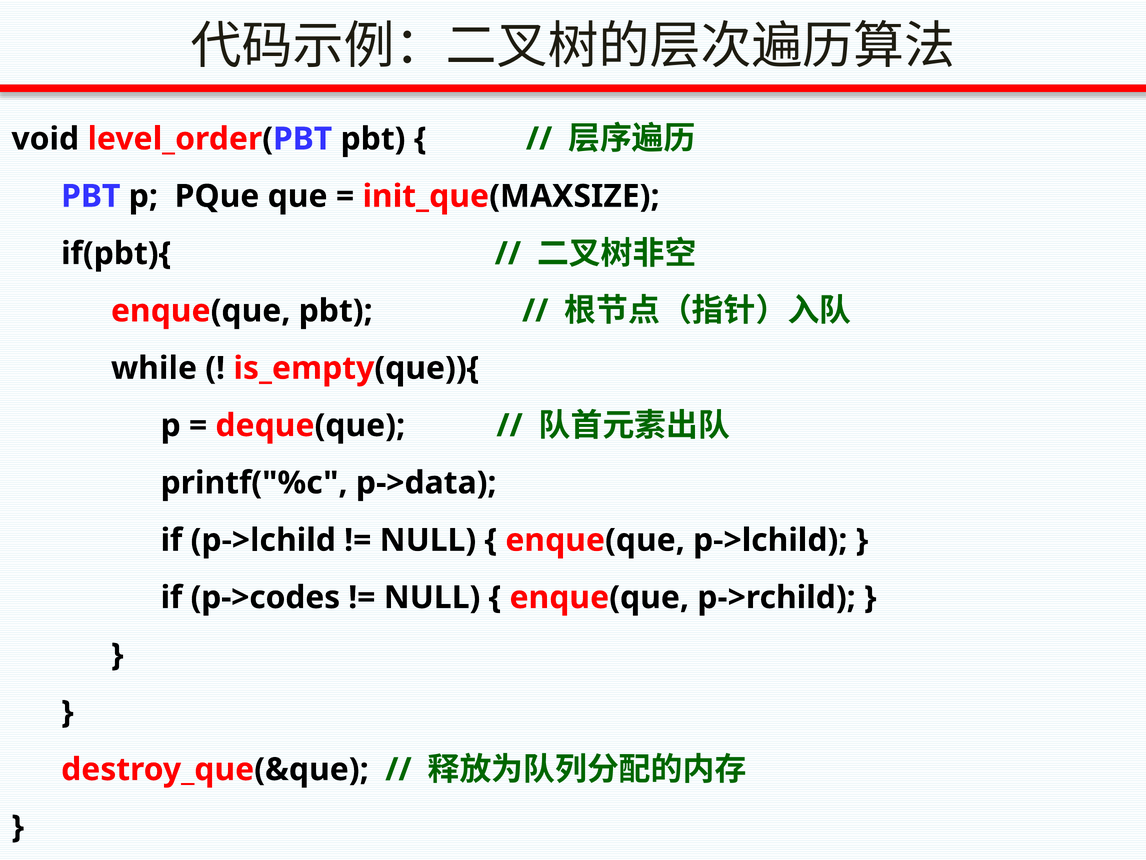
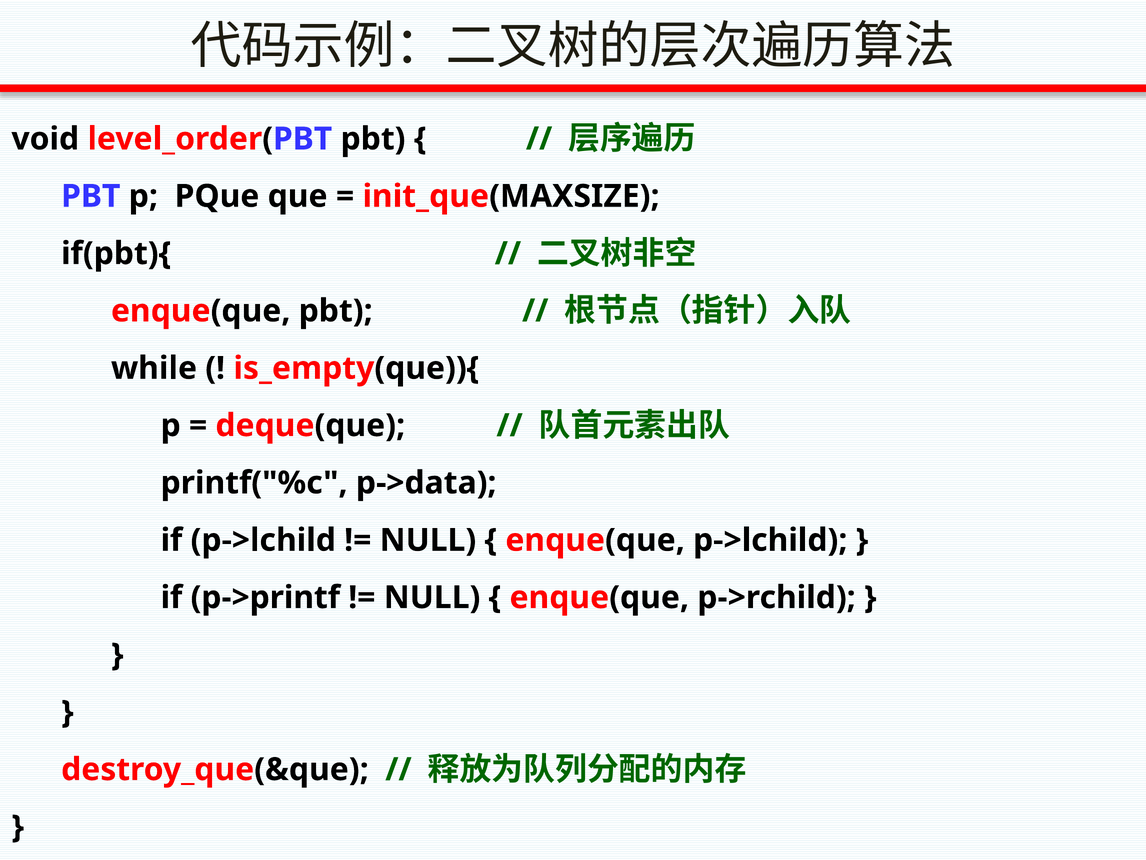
p->codes: p->codes -> p->printf (265, 597)
